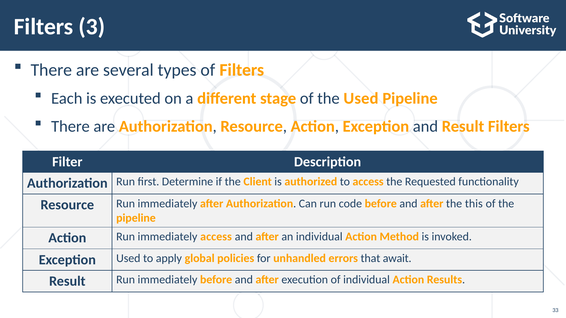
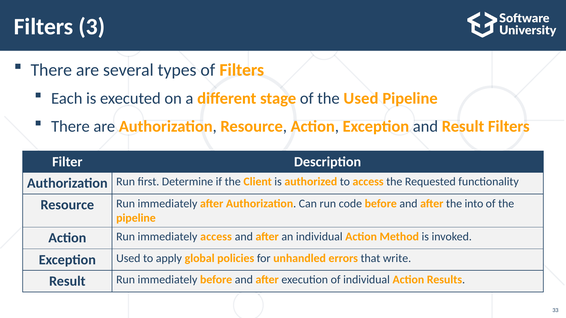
this: this -> into (474, 204)
await: await -> write (397, 259)
